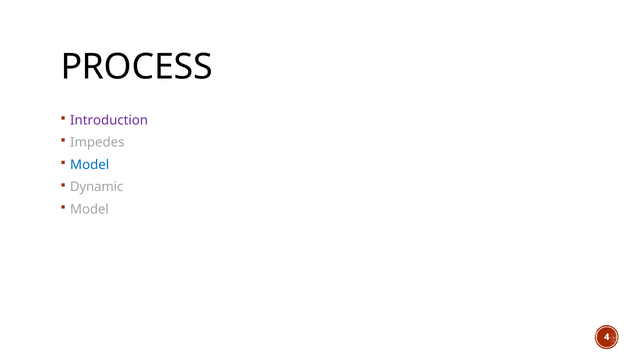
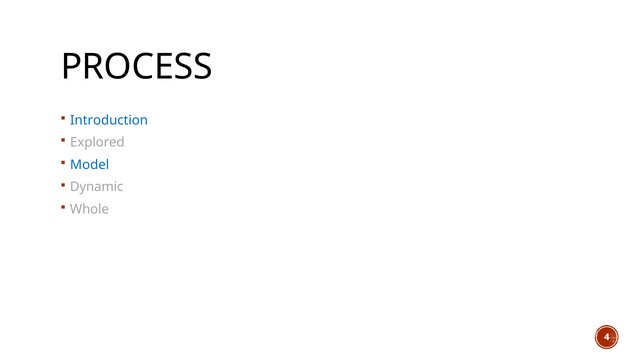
Introduction colour: purple -> blue (109, 120)
Impedes: Impedes -> Explored (97, 142)
Model: Model -> Whole (89, 209)
